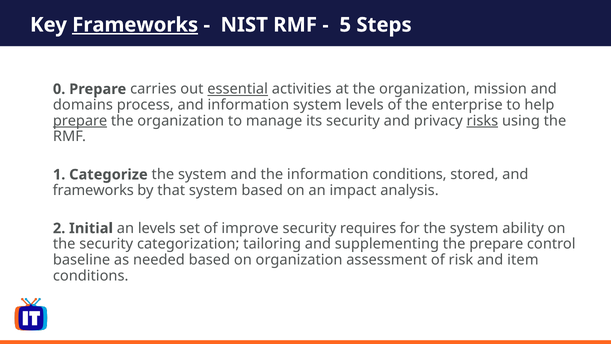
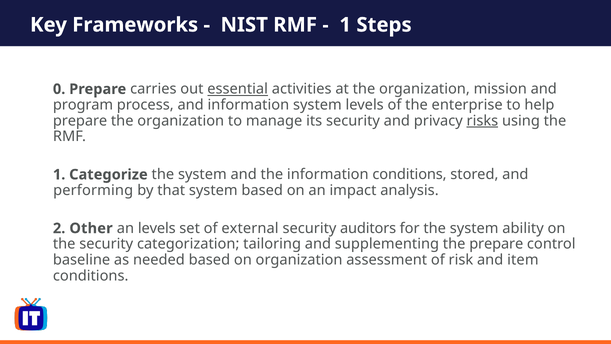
Frameworks underline: present -> none (135, 25)
5: 5 -> 1 (345, 25)
domains: domains -> program (83, 105)
prepare underline: present -> none (80, 121)
frameworks: frameworks -> performing (93, 190)
Initial: Initial -> Other (91, 228)
improve: improve -> external (250, 228)
requires: requires -> auditors (368, 228)
